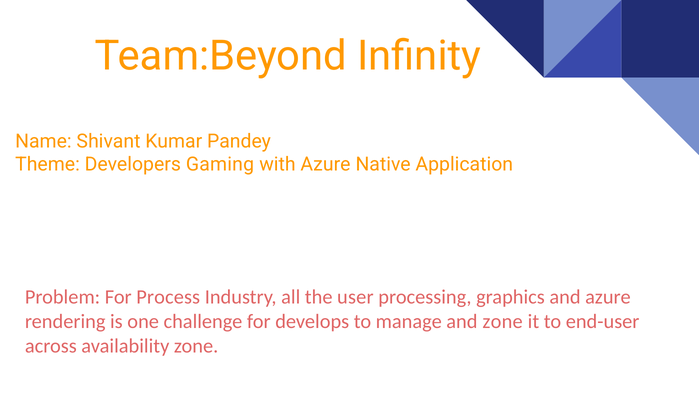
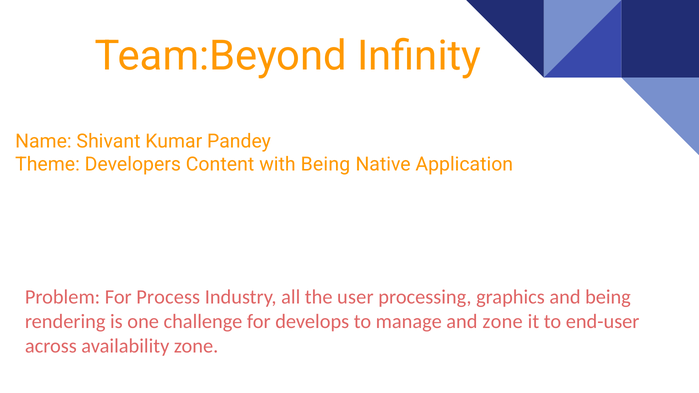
Gaming: Gaming -> Content (220, 165)
with Azure: Azure -> Being (325, 165)
and azure: azure -> being (608, 297)
